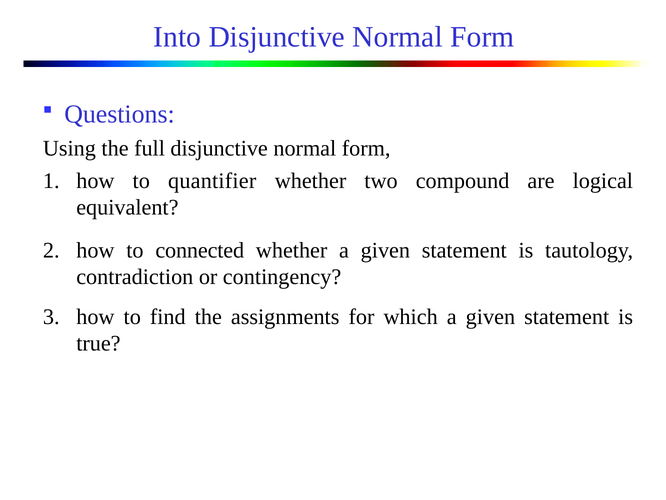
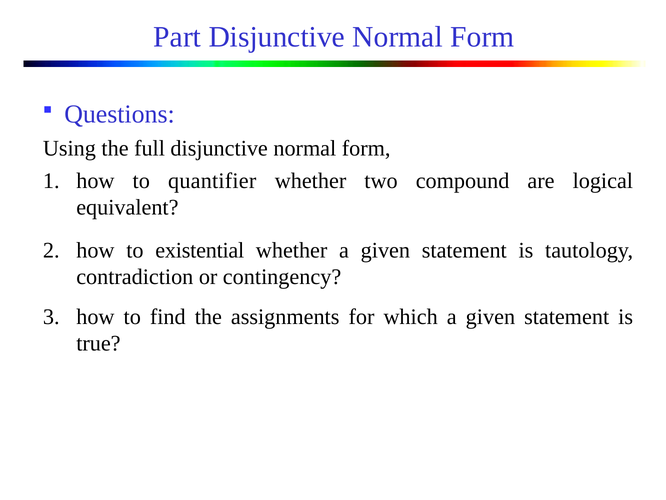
Into: Into -> Part (177, 37)
connected: connected -> existential (200, 250)
